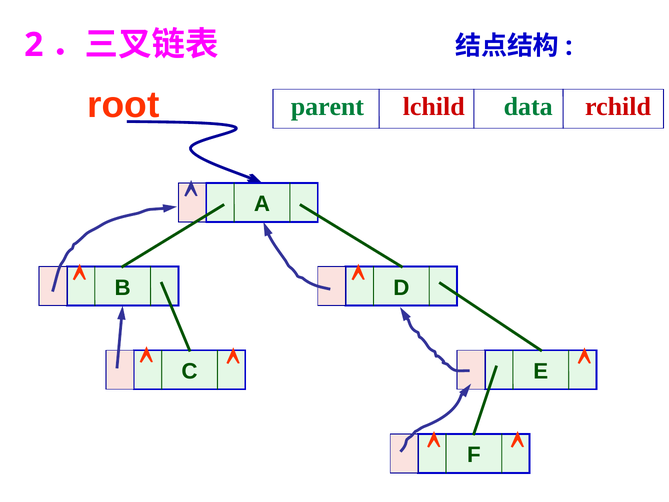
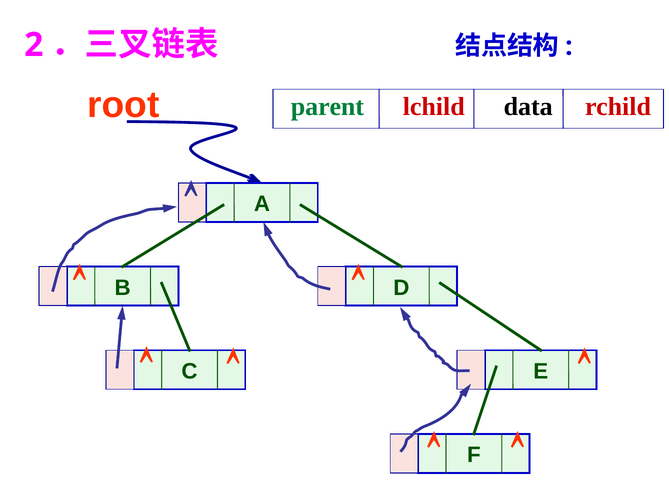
data colour: green -> black (528, 107)
